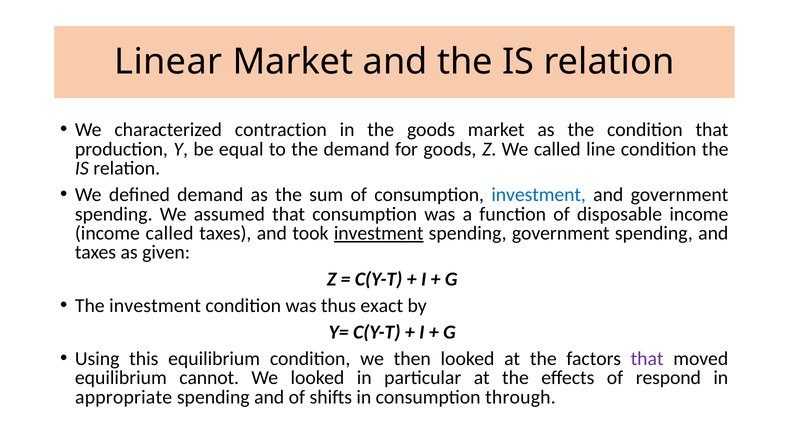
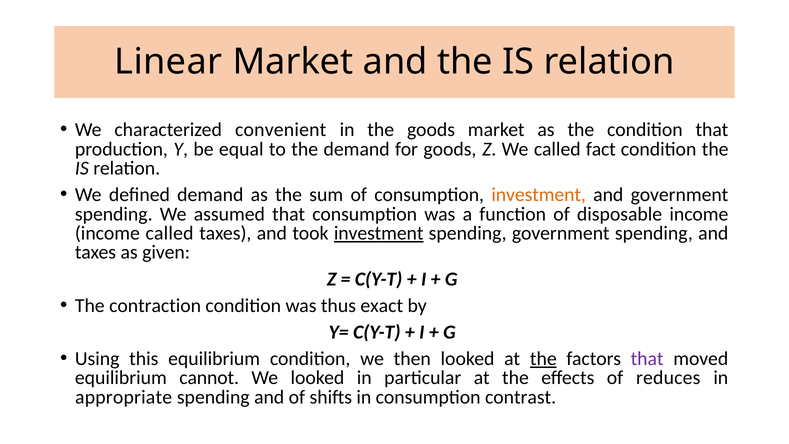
contraction: contraction -> convenient (281, 130)
line: line -> fact (601, 149)
investment colour: blue -> orange (539, 195)
The investment: investment -> contraction (155, 305)
the underline: none -> present (543, 359)
respond: respond -> reduces (668, 378)
through: through -> contrast (521, 397)
